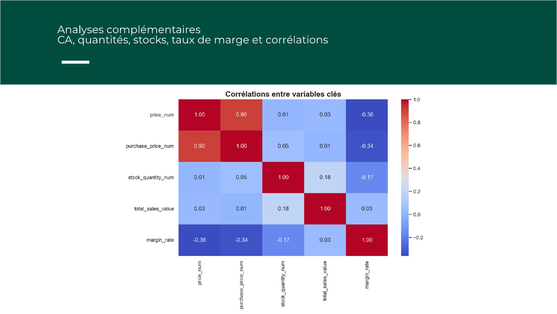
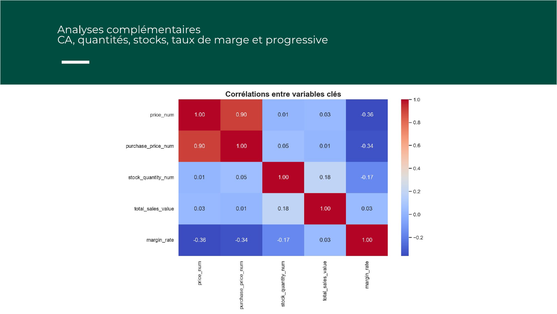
corrélations: corrélations -> progressive (297, 40)
